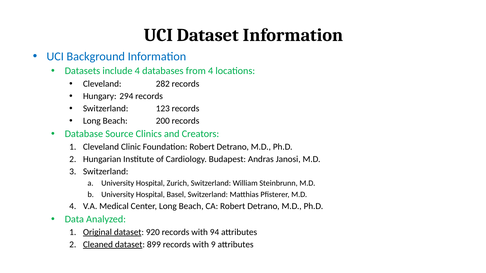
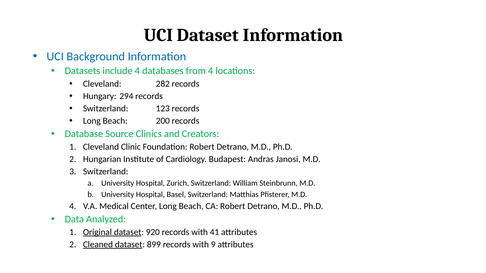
94: 94 -> 41 (215, 232)
